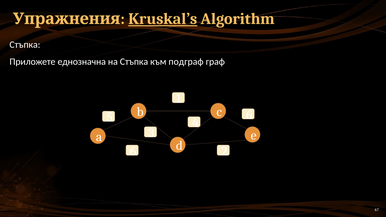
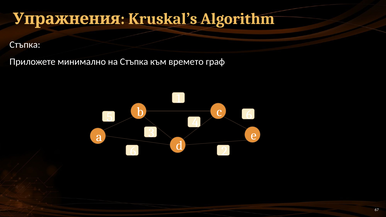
Kruskal’s underline: present -> none (163, 19)
еднозначна: еднозначна -> минимално (82, 62)
подграф: подграф -> времето (186, 62)
